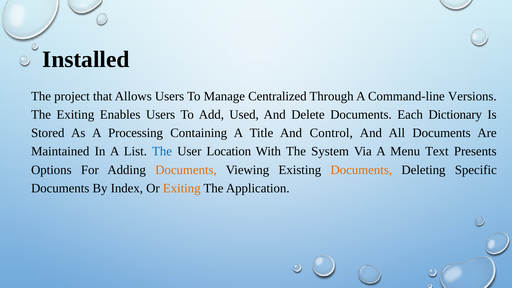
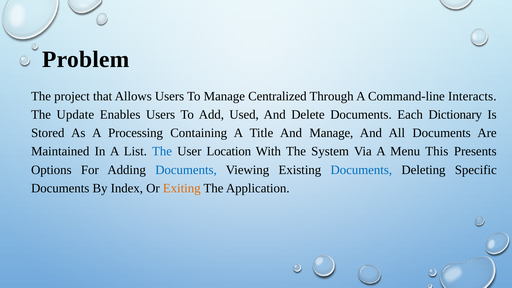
Installed: Installed -> Problem (86, 59)
Versions: Versions -> Interacts (472, 96)
The Exiting: Exiting -> Update (75, 115)
And Control: Control -> Manage (331, 133)
Text: Text -> This (437, 151)
Documents colour: orange -> blue (186, 170)
Documents colour: orange -> blue (361, 170)
